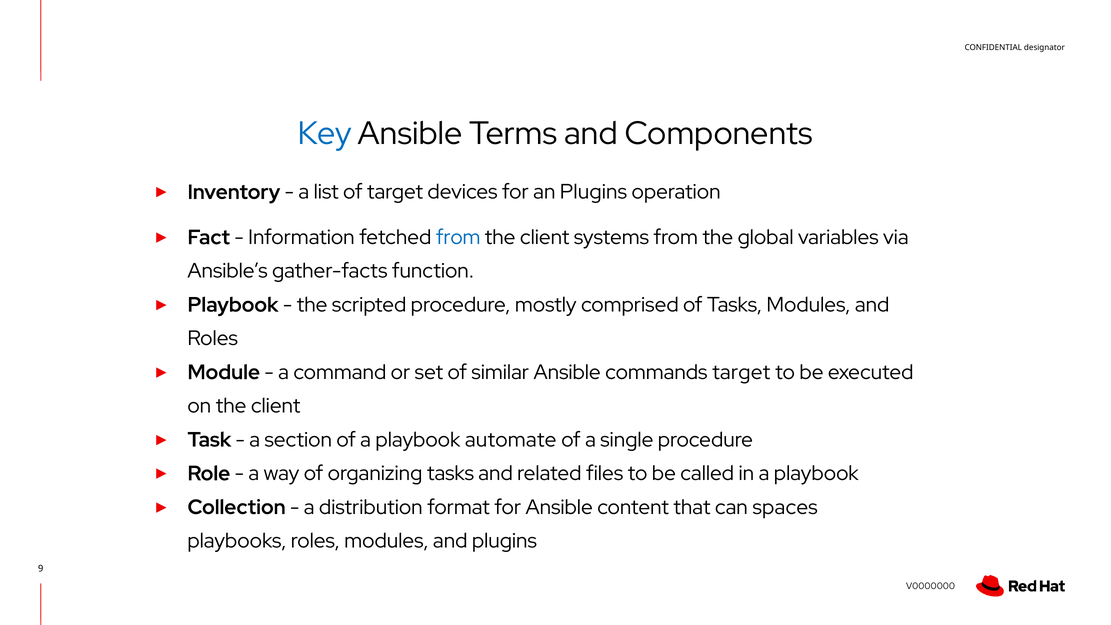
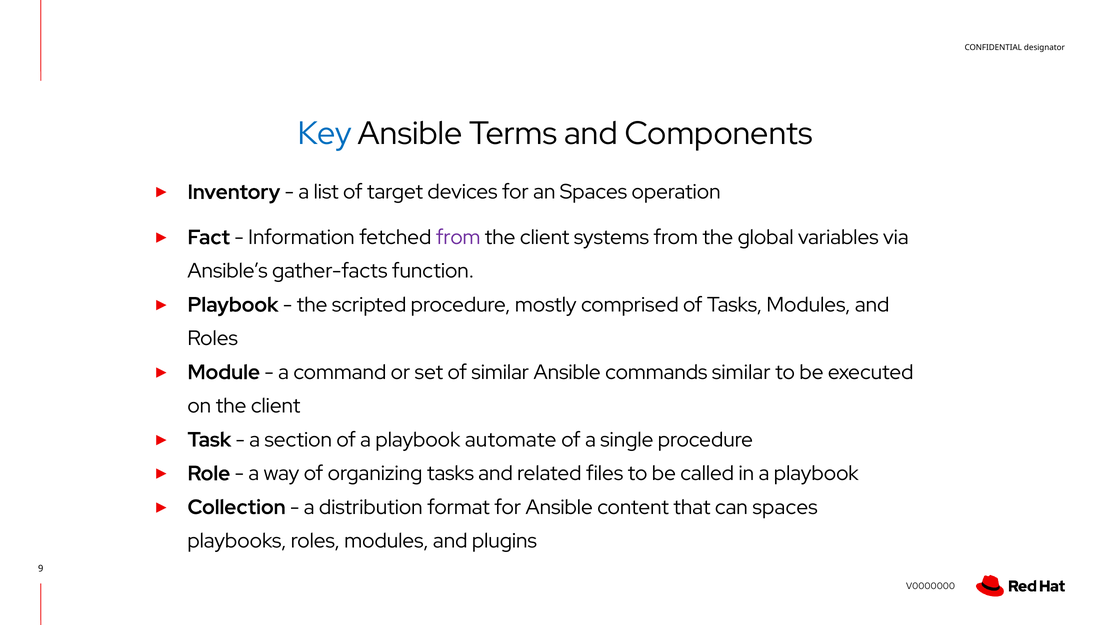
an Plugins: Plugins -> Spaces (593, 192)
from colour: blue -> purple (458, 237)
commands target: target -> similar (741, 372)
